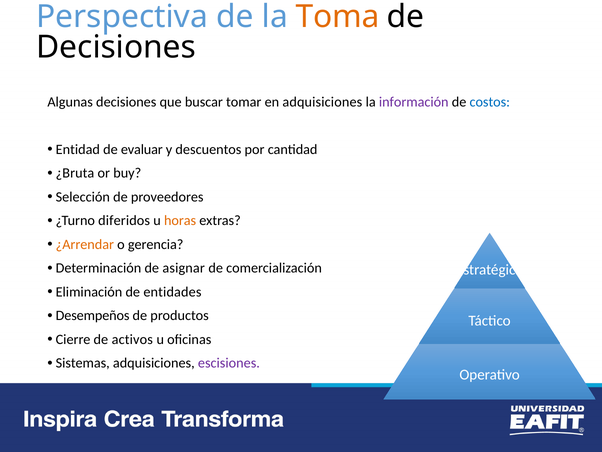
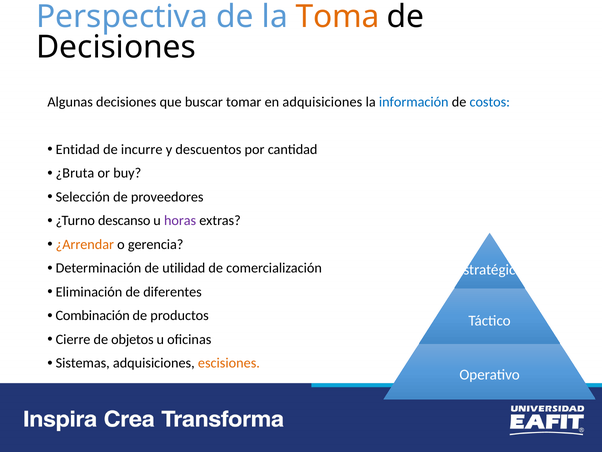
información colour: purple -> blue (414, 102)
evaluar: evaluar -> incurre (142, 149)
diferidos: diferidos -> descanso (124, 220)
horas colour: orange -> purple (180, 220)
asignar: asignar -> utilidad (184, 268)
entidades: entidades -> diferentes (173, 292)
Desempeños: Desempeños -> Combinación (93, 315)
activos: activos -> objetos (132, 339)
escisiones colour: purple -> orange (229, 363)
